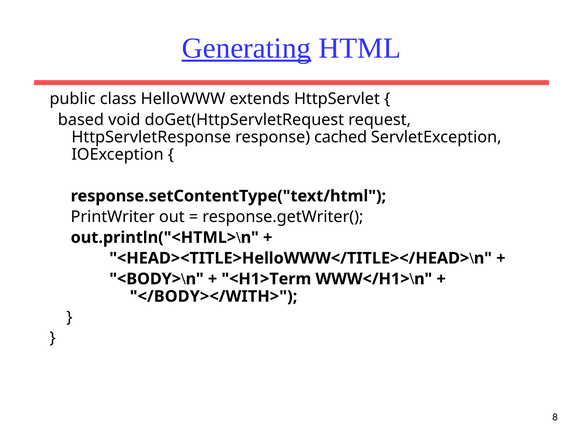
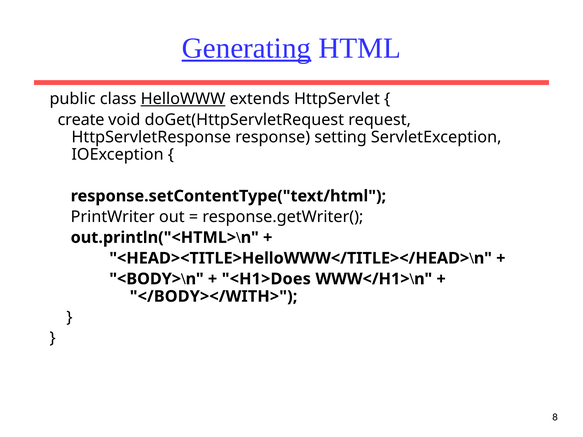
HelloWWW underline: none -> present (183, 99)
based: based -> create (81, 120)
cached: cached -> setting (341, 137)
<H1>Term: <H1>Term -> <H1>Does (266, 279)
